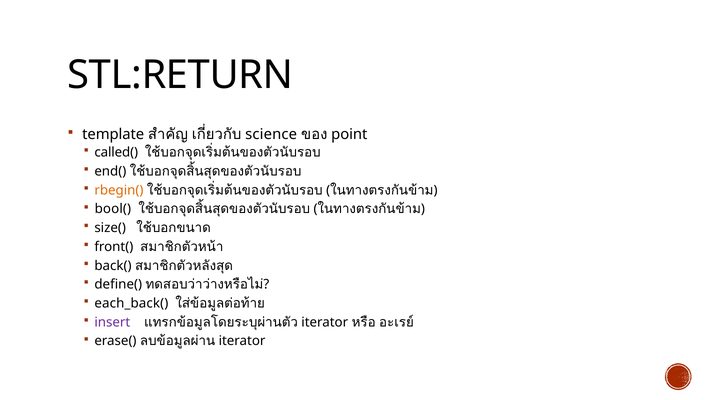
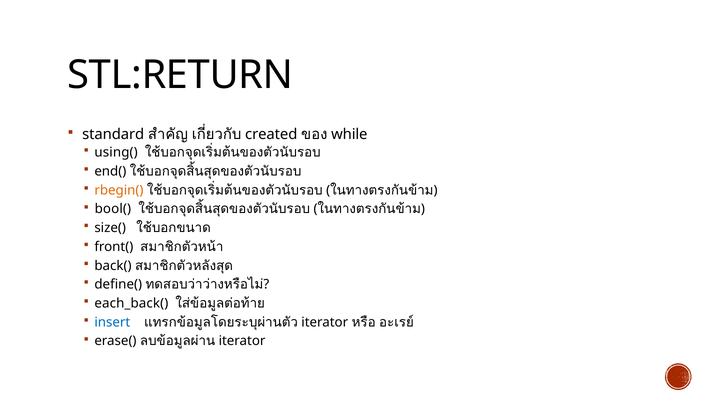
template: template -> standard (113, 134)
science: science -> created (271, 134)
point: point -> while (349, 134)
called(: called( -> using( (116, 152)
insert colour: purple -> blue (112, 322)
